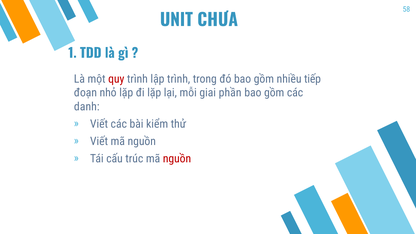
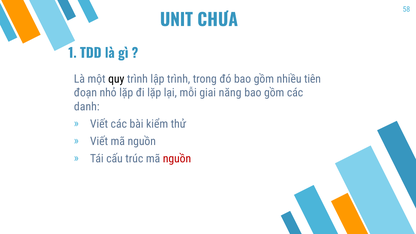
quy colour: red -> black (116, 79)
tiếp: tiếp -> tiên (313, 79)
phần: phần -> năng (230, 93)
